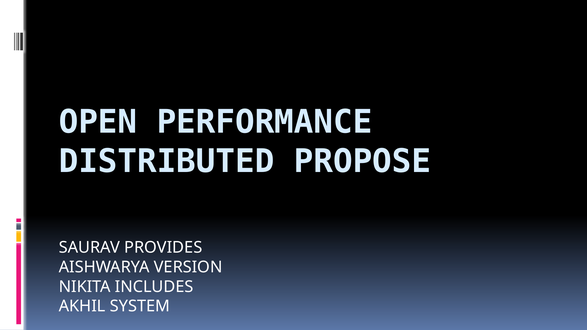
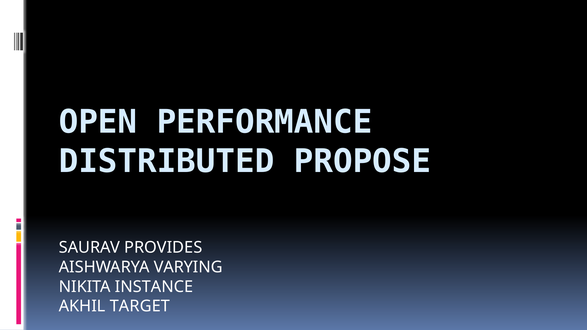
VERSION: VERSION -> VARYING (188, 267)
INCLUDES: INCLUDES -> INSTANCE (154, 287)
SYSTEM: SYSTEM -> TARGET (140, 306)
